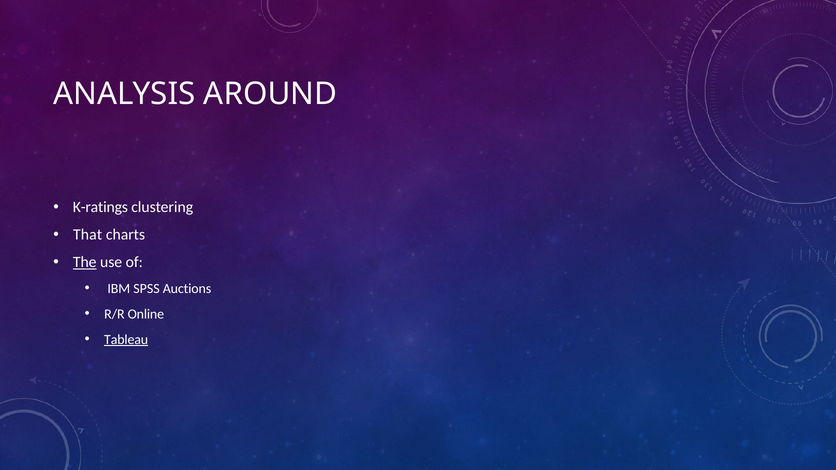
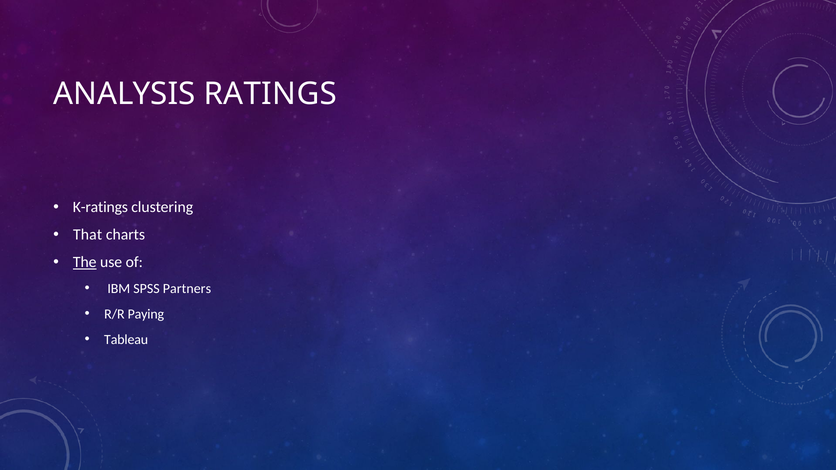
AROUND: AROUND -> RATINGS (270, 94)
Auctions: Auctions -> Partners (187, 289)
Online: Online -> Paying (146, 314)
Tableau underline: present -> none (126, 340)
